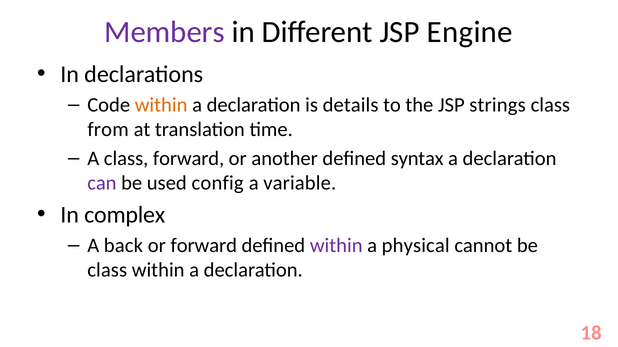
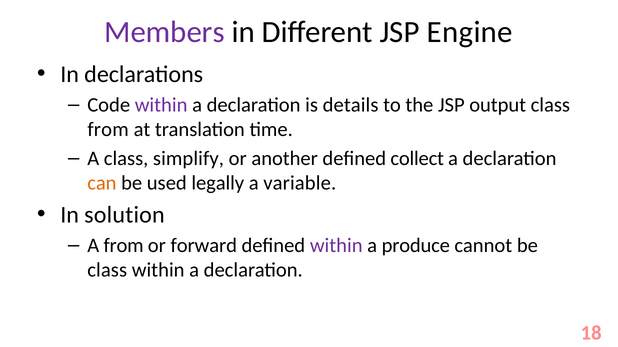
within colour: orange -> purple (161, 105)
strings: strings -> output (498, 105)
class forward: forward -> simplify (188, 159)
syntax: syntax -> collect (417, 159)
can colour: purple -> orange (102, 183)
config: config -> legally (218, 183)
complex: complex -> solution (124, 215)
A back: back -> from (124, 246)
physical: physical -> produce (416, 246)
